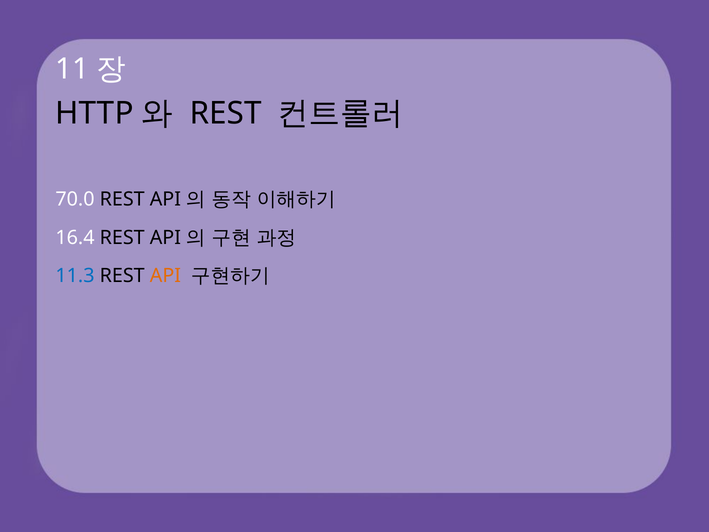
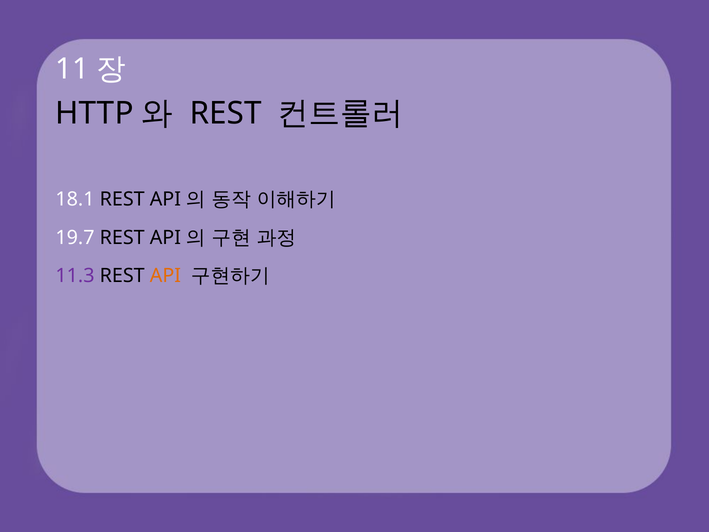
70.0: 70.0 -> 18.1 (75, 199)
16.4: 16.4 -> 19.7 (75, 238)
11.3 colour: blue -> purple (75, 276)
